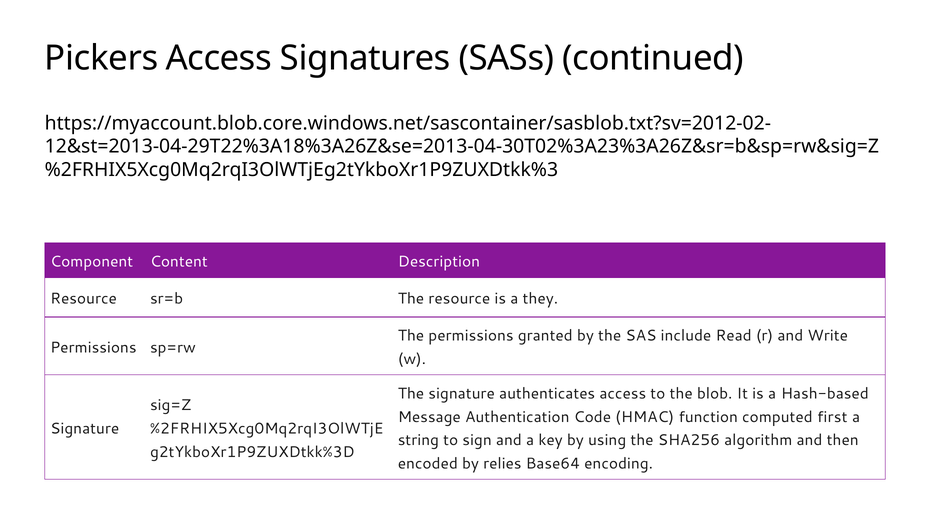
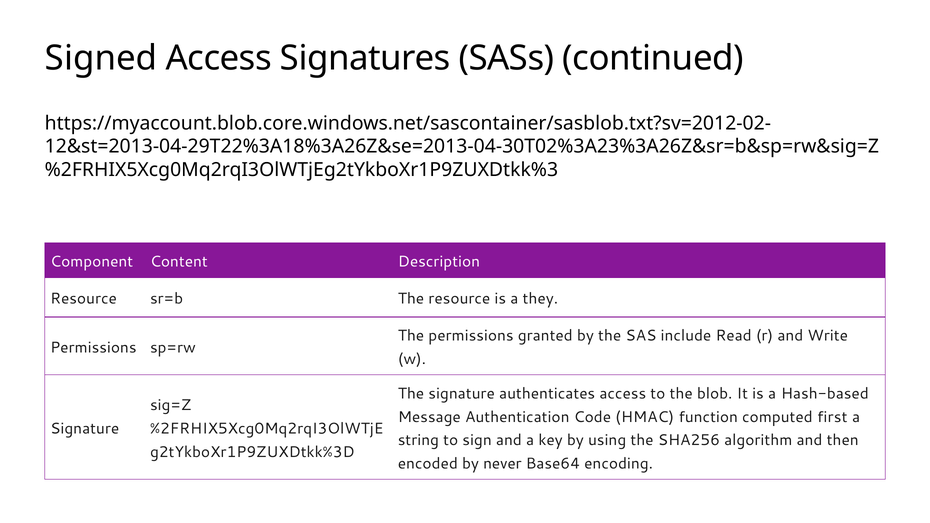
Pickers: Pickers -> Signed (101, 58)
relies: relies -> never (502, 464)
